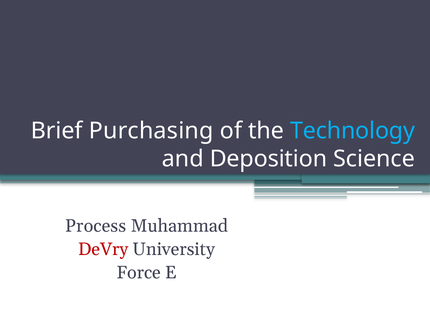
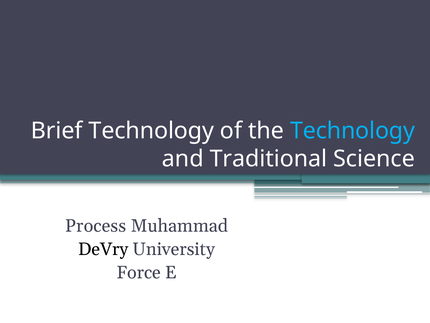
Brief Purchasing: Purchasing -> Technology (151, 131)
Deposition: Deposition -> Traditional (268, 159)
DeVry colour: red -> black (103, 249)
